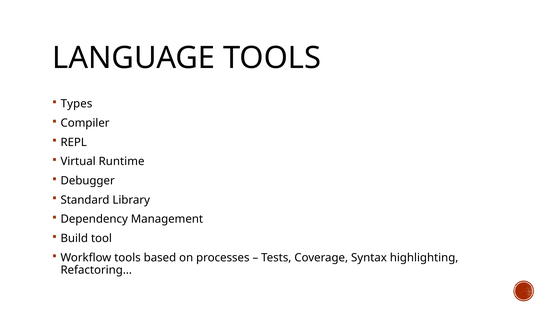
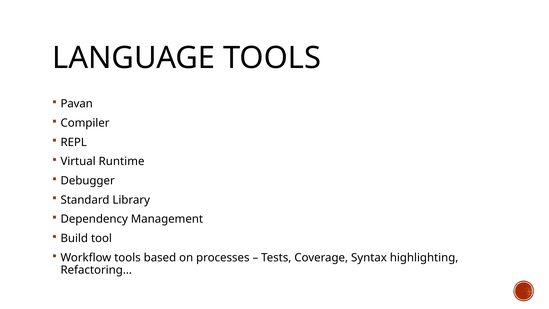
Types: Types -> Pavan (77, 104)
